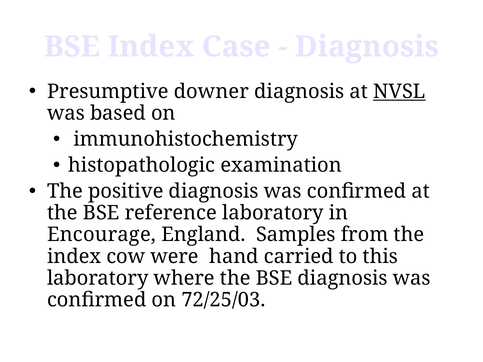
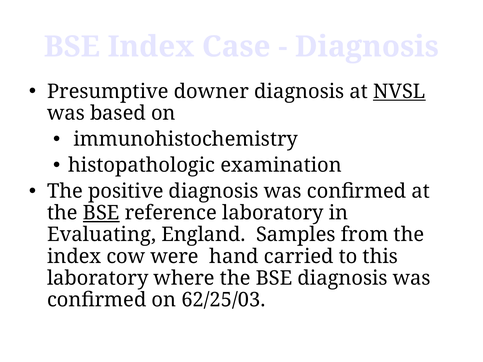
BSE underline: none -> present (101, 213)
Encourage: Encourage -> Evaluating (102, 235)
72/25/03: 72/25/03 -> 62/25/03 (223, 300)
